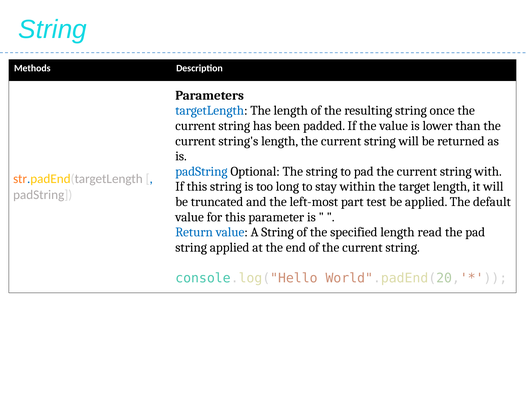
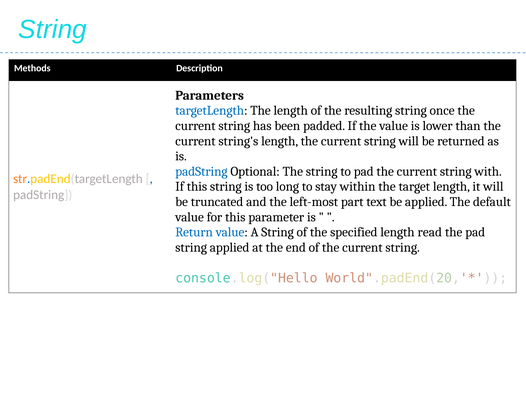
test: test -> text (377, 202)
